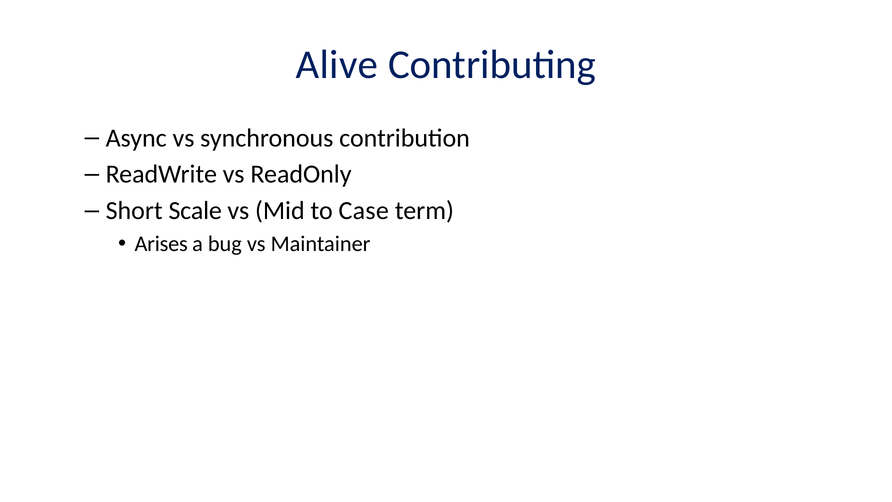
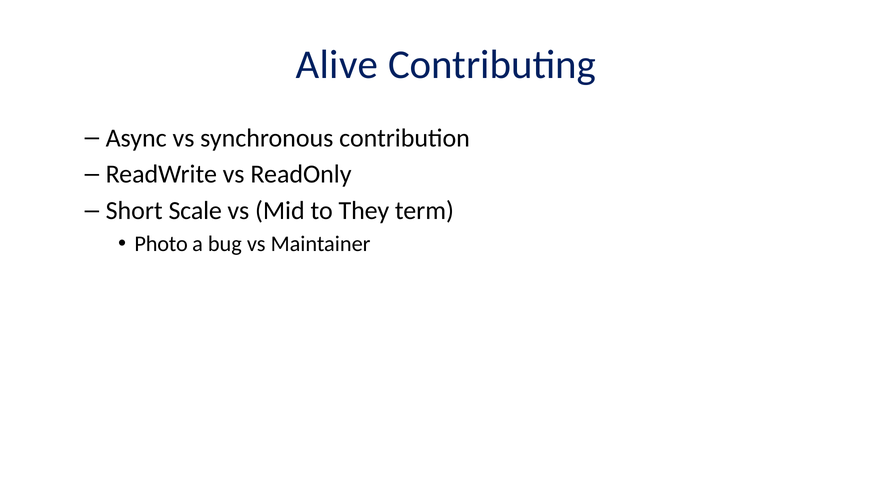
Case: Case -> They (364, 211)
Arises: Arises -> Photo (161, 244)
